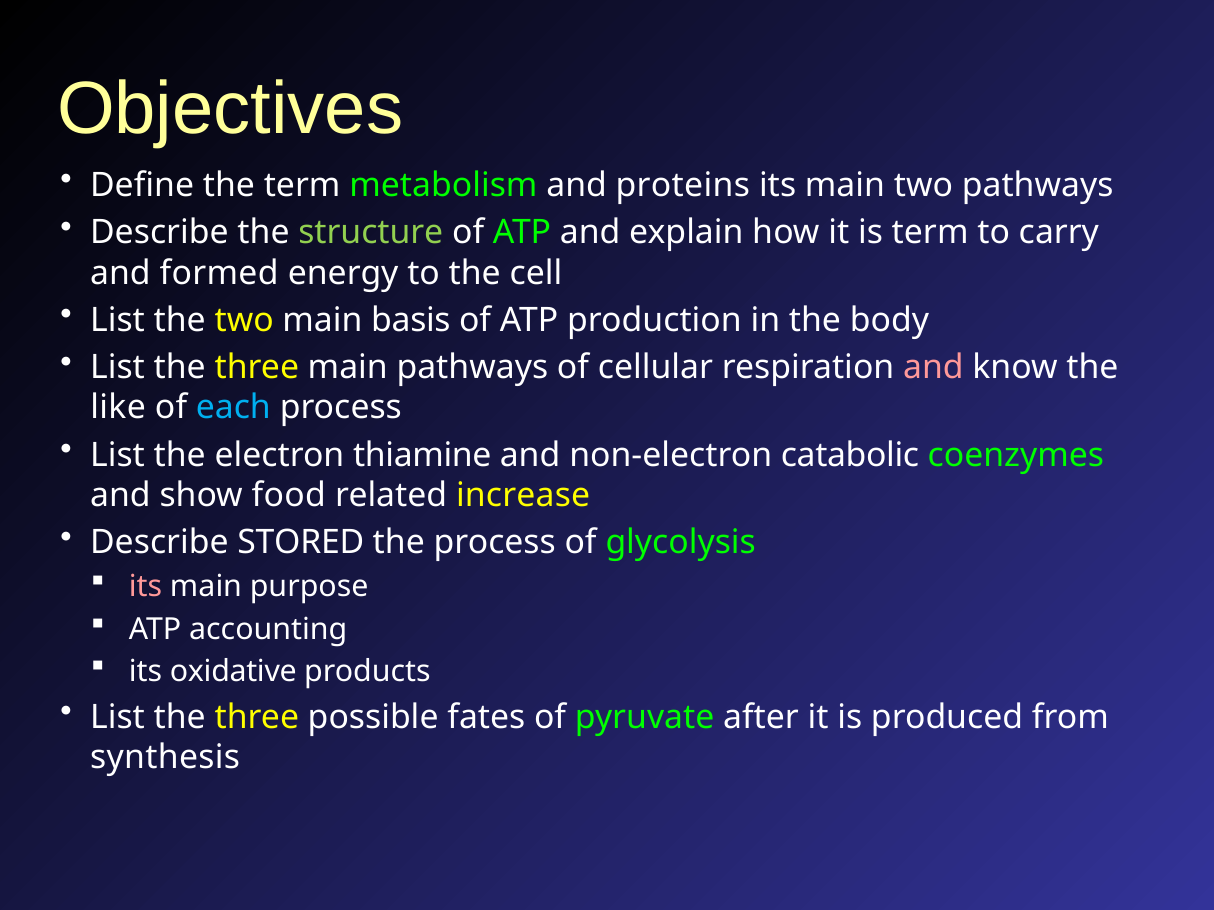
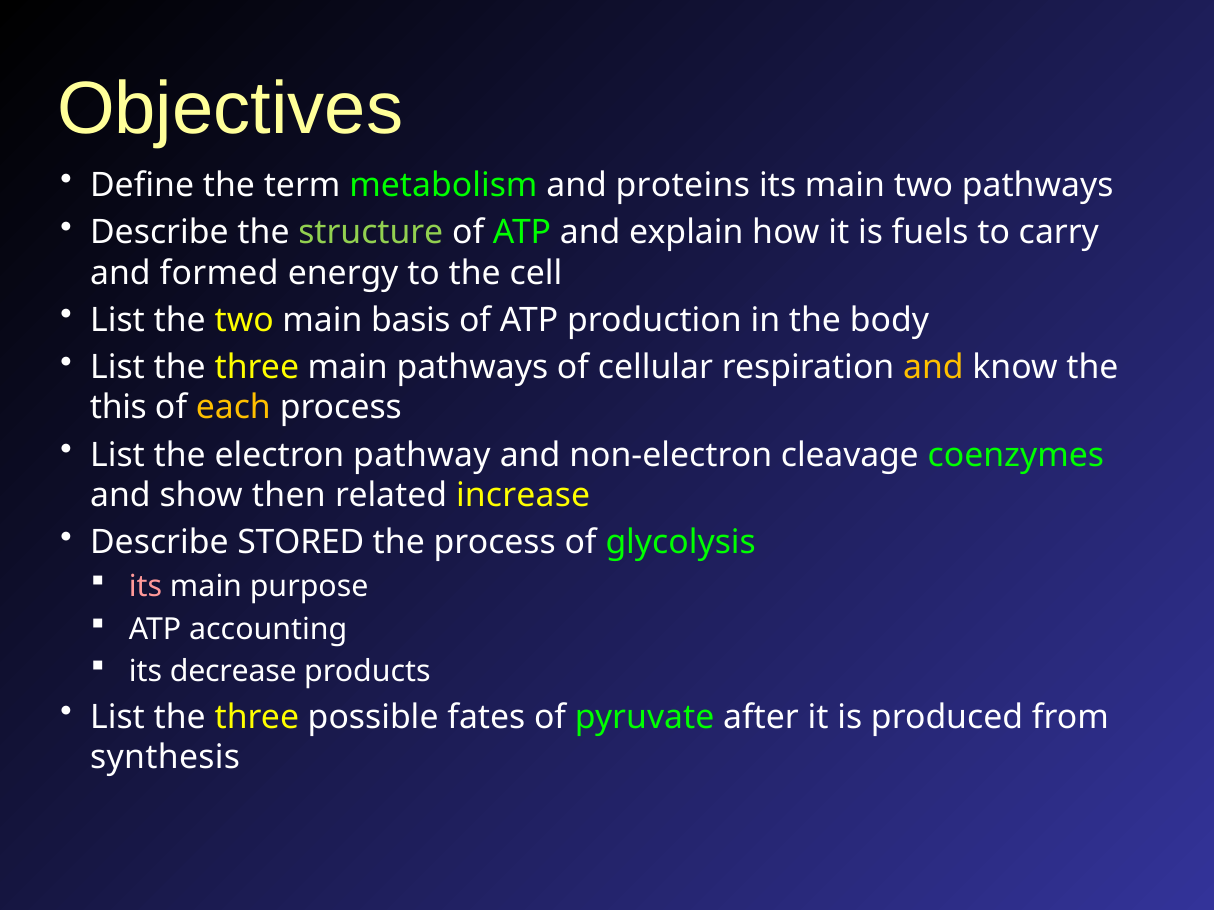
is term: term -> fuels (930, 233)
and colour: pink -> yellow (933, 368)
like: like -> this (118, 408)
each colour: light blue -> yellow (233, 408)
thiamine: thiamine -> pathway (422, 455)
catabolic: catabolic -> cleavage (850, 455)
food: food -> then (289, 496)
oxidative: oxidative -> decrease (233, 672)
